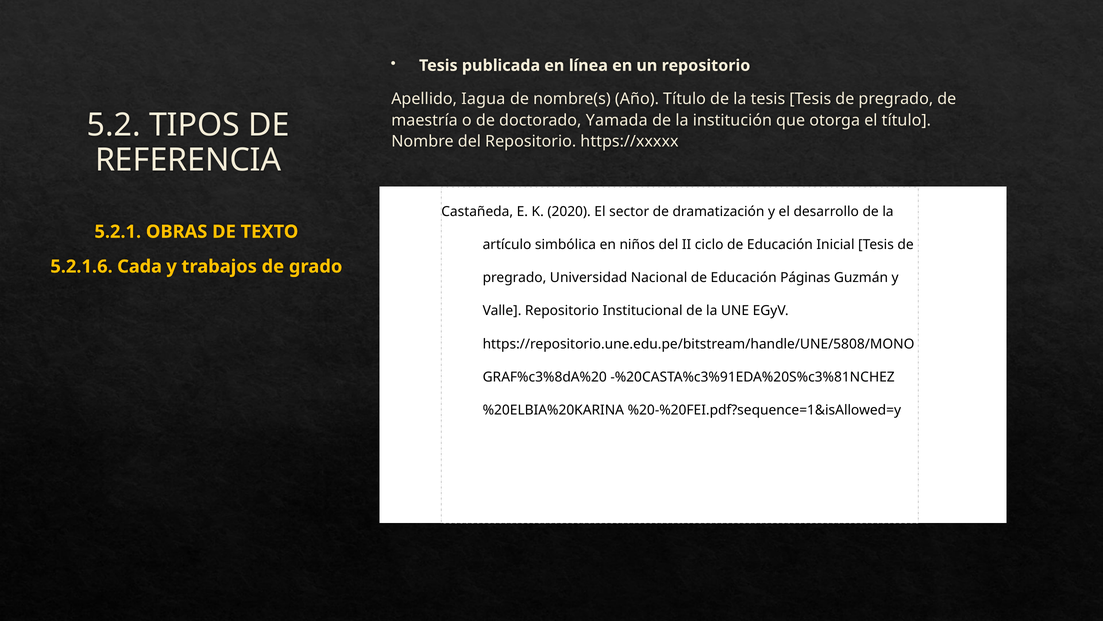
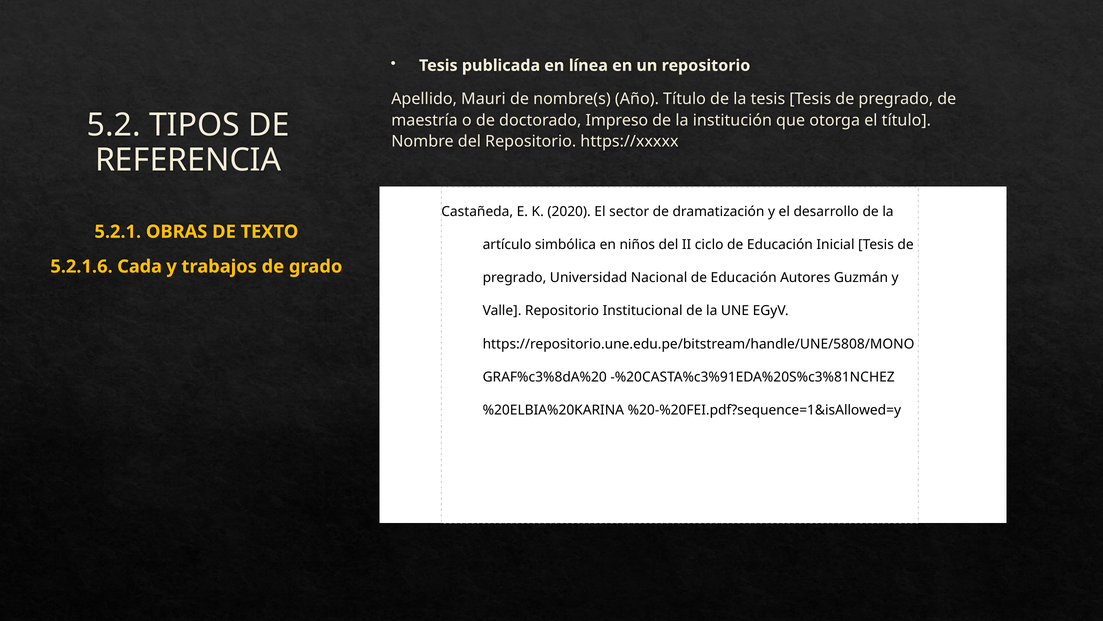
Iagua: Iagua -> Mauri (483, 99)
Yamada: Yamada -> Impreso (617, 120)
Páginas: Páginas -> Autores (805, 278)
